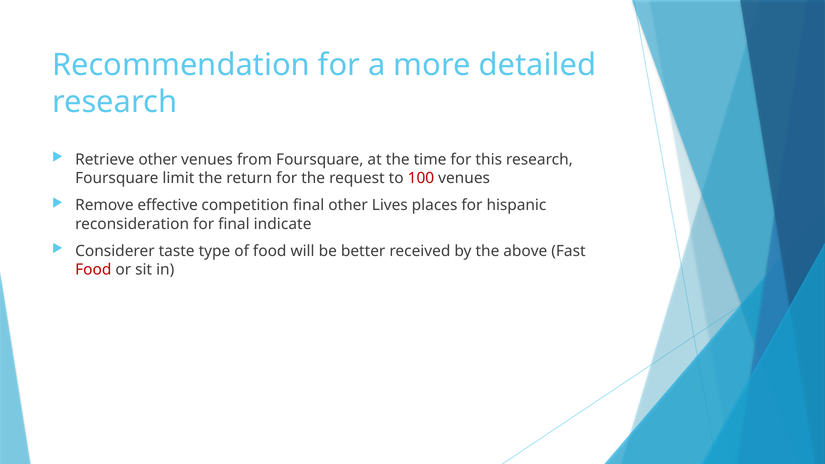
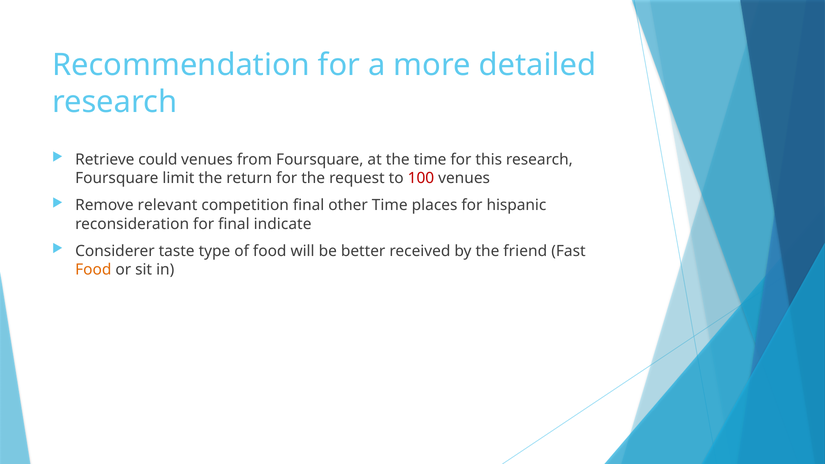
Retrieve other: other -> could (158, 160)
effective: effective -> relevant (168, 205)
other Lives: Lives -> Time (390, 205)
above: above -> friend (525, 251)
Food colour: red -> orange (93, 270)
